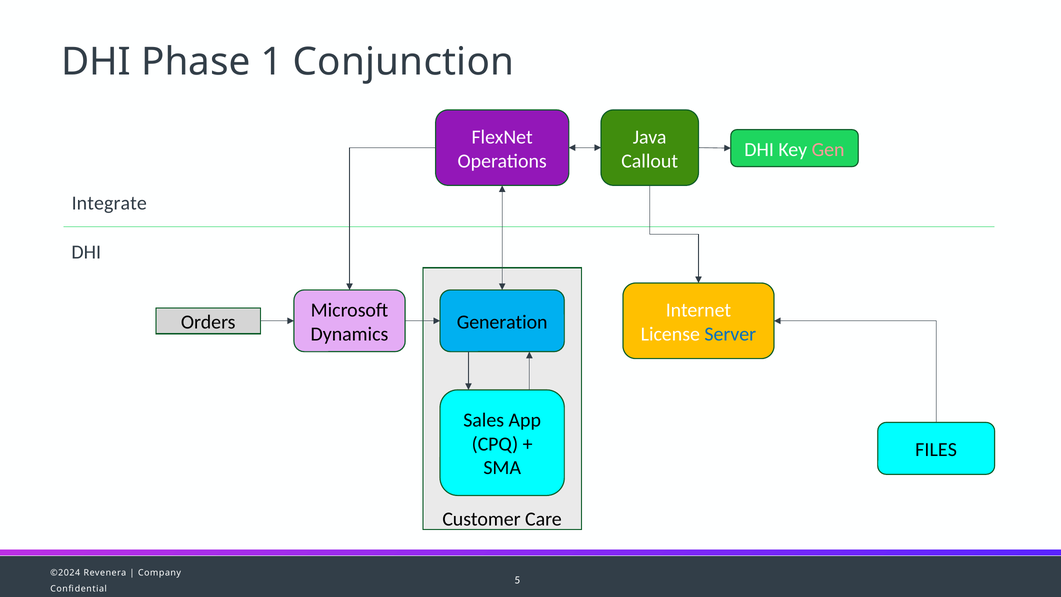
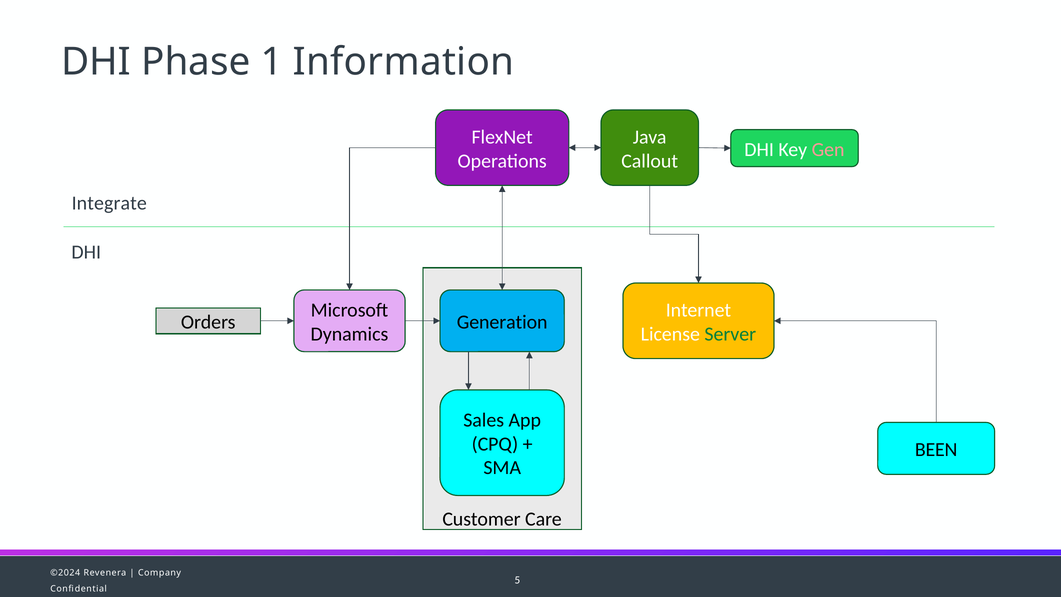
Conjunction: Conjunction -> Information (403, 62)
Server colour: blue -> green (730, 334)
FILES: FILES -> BEEN (936, 450)
